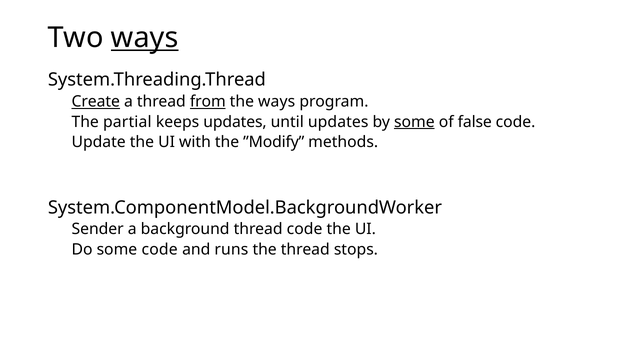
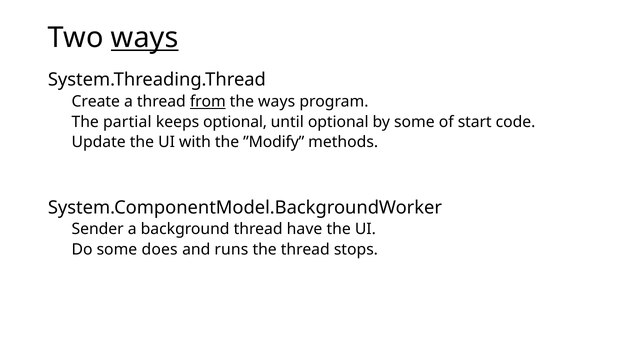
Create underline: present -> none (96, 102)
keeps updates: updates -> optional (235, 122)
until updates: updates -> optional (338, 122)
some underline: present -> none (414, 122)
false: false -> start (475, 122)
thread code: code -> have (305, 229)
some code: code -> does (160, 249)
